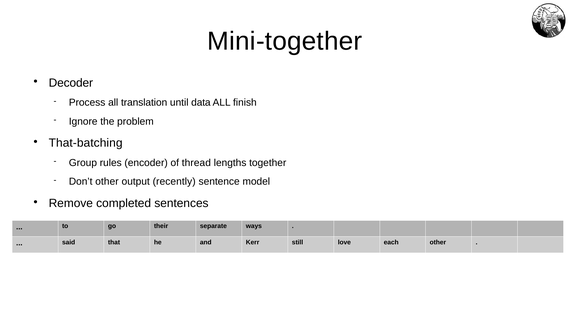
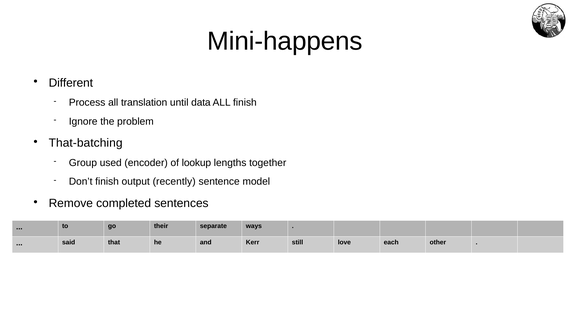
Mini-together: Mini-together -> Mini-happens (285, 41)
Decoder: Decoder -> Different (71, 83)
rules: rules -> used (111, 163)
thread: thread -> lookup (196, 163)
Don’t other: other -> finish (107, 182)
